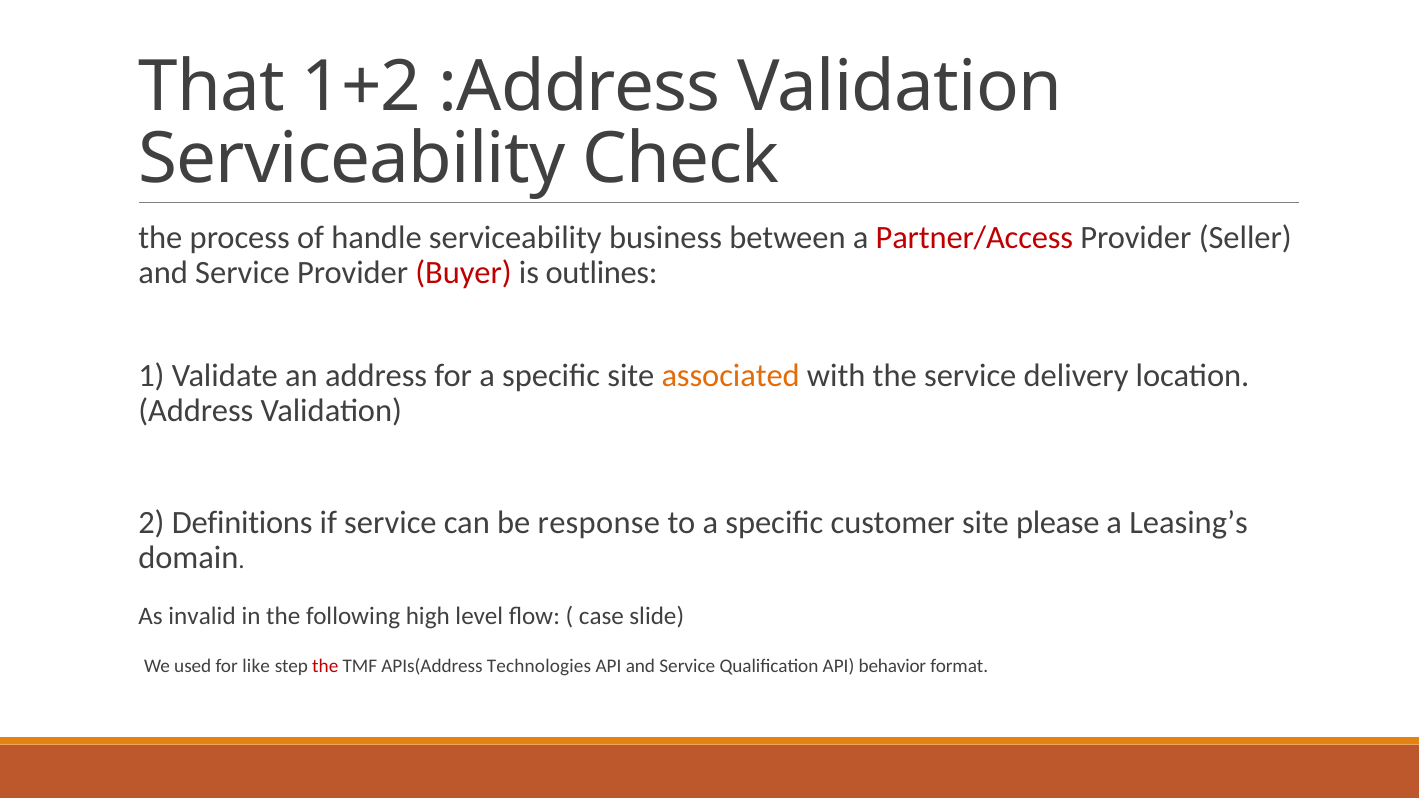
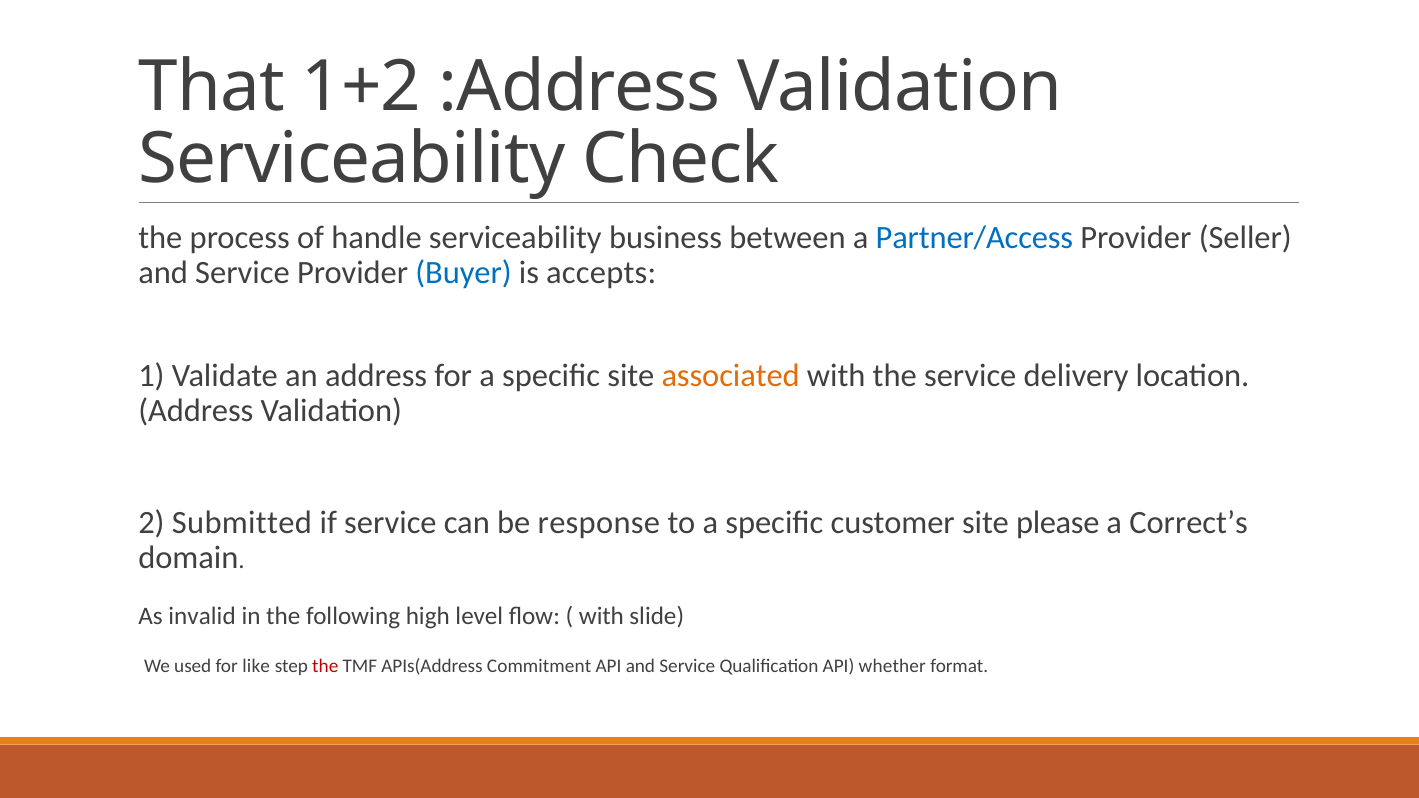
Partner/Access colour: red -> blue (974, 237)
Buyer colour: red -> blue (464, 273)
outlines: outlines -> accepts (601, 273)
Definitions: Definitions -> Submitted (242, 523)
Leasing’s: Leasing’s -> Correct’s (1189, 523)
case: case -> with (601, 616)
Technologies: Technologies -> Commitment (539, 666)
behavior: behavior -> whether (892, 666)
